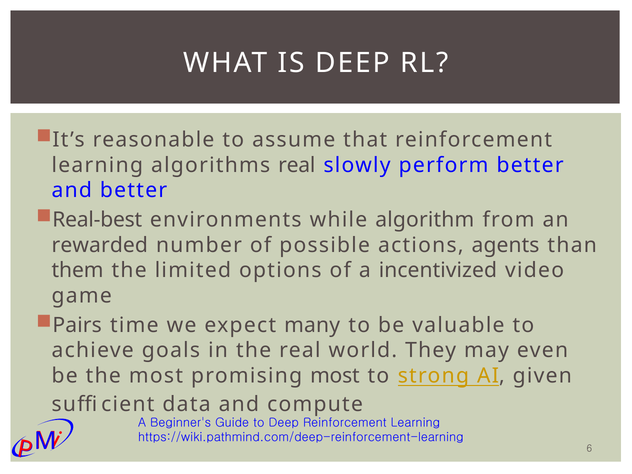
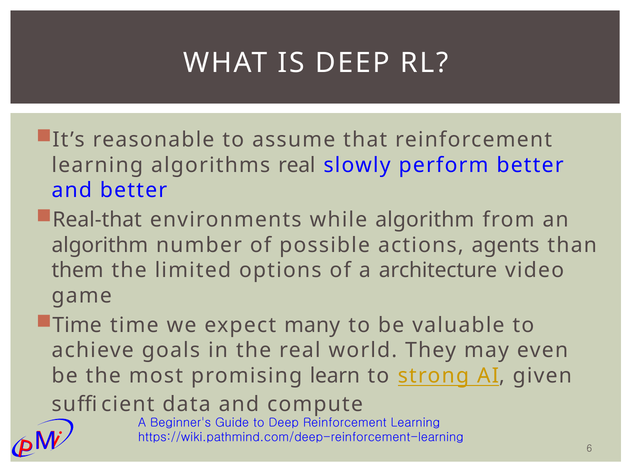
Real-best: Real-best -> Real-that (97, 220)
rewarded: rewarded -> algorithm (100, 245)
incentivized: incentivized -> architecture (438, 270)
Pairs: Pairs -> Time (77, 325)
promising most: most -> learn (335, 376)
